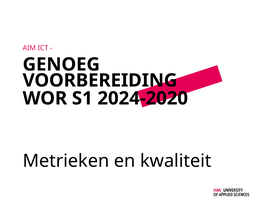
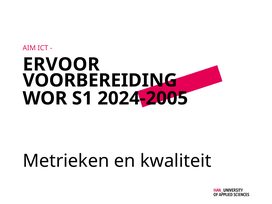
GENOEG: GENOEG -> ERVOOR (61, 64)
2024-2020: 2024-2020 -> 2024-2005 (143, 98)
